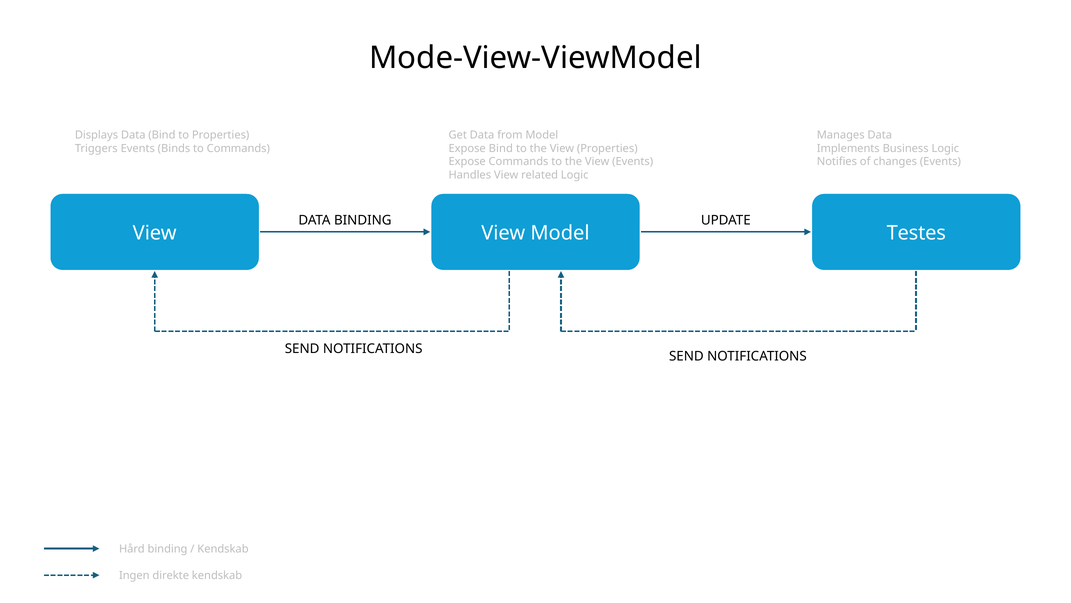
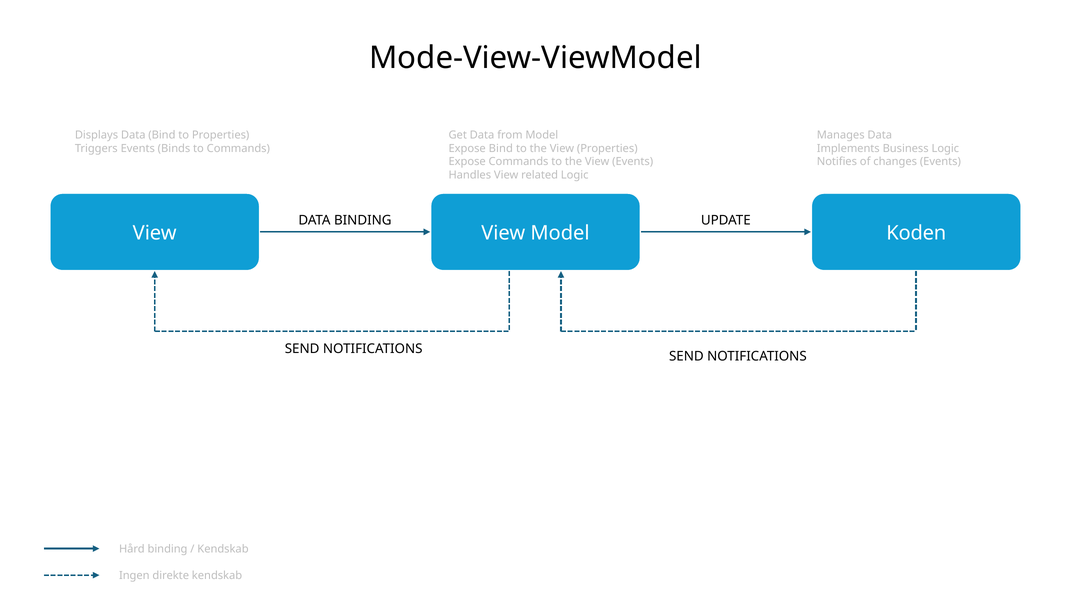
Testes: Testes -> Koden (916, 233)
